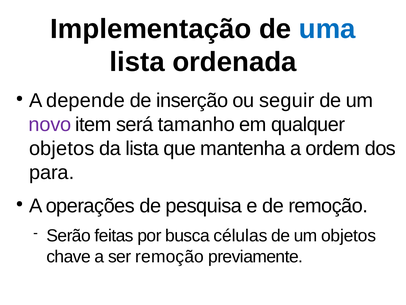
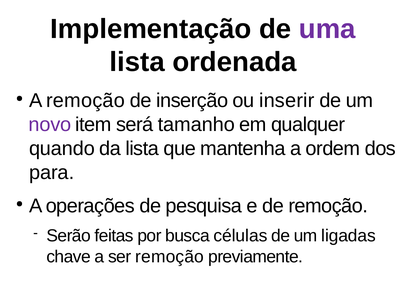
uma colour: blue -> purple (327, 29)
A depende: depende -> remoção (85, 100)
seguir: seguir -> inserir (287, 100)
objetos: objetos -> quando (62, 148)
um objetos: objetos -> ligadas (349, 235)
